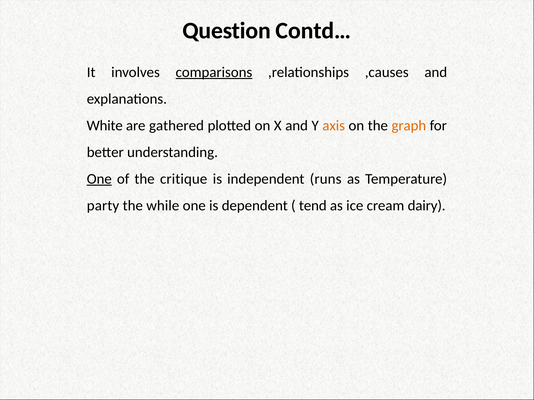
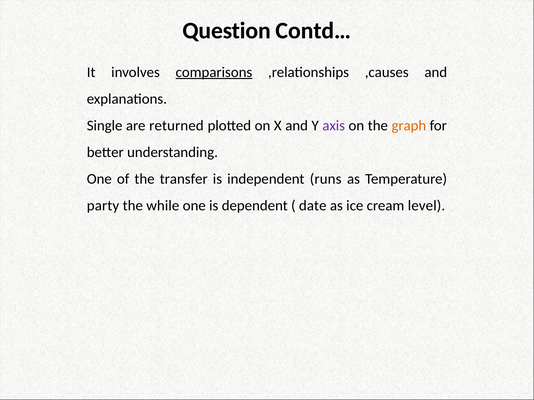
White: White -> Single (105, 126)
gathered: gathered -> returned (176, 126)
axis colour: orange -> purple (334, 126)
One underline: present -> none (99, 179)
critique: critique -> transfer (184, 179)
tend: tend -> date (313, 206)
dairy: dairy -> level (427, 206)
